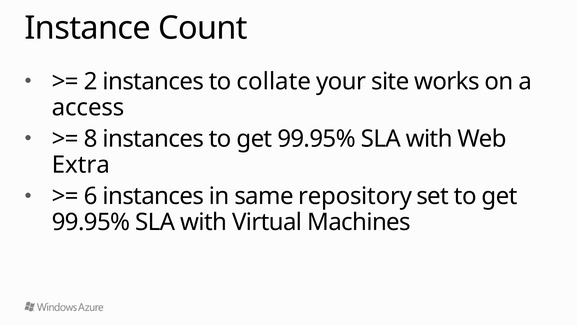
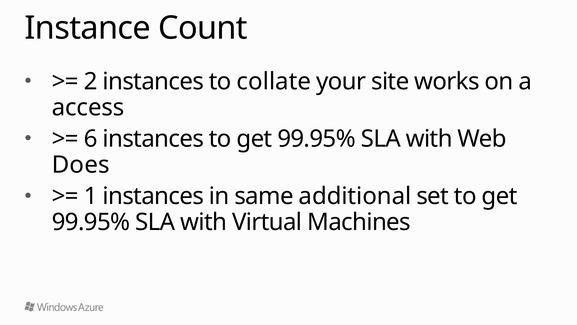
8: 8 -> 6 (91, 139)
Extra: Extra -> Does (81, 165)
6: 6 -> 1 (91, 196)
repository: repository -> additional (355, 196)
